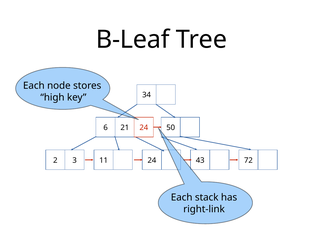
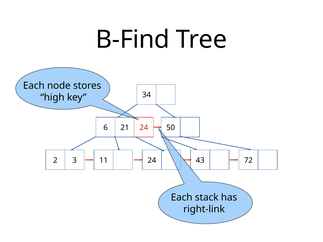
B-Leaf: B-Leaf -> B-Find (133, 40)
